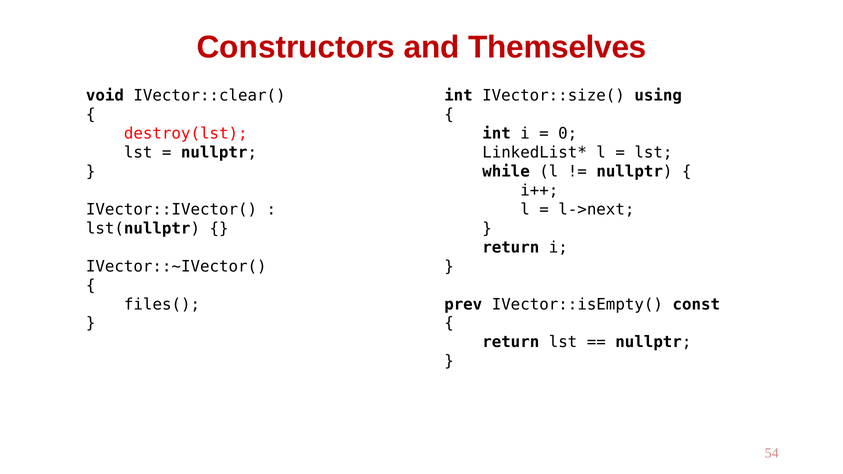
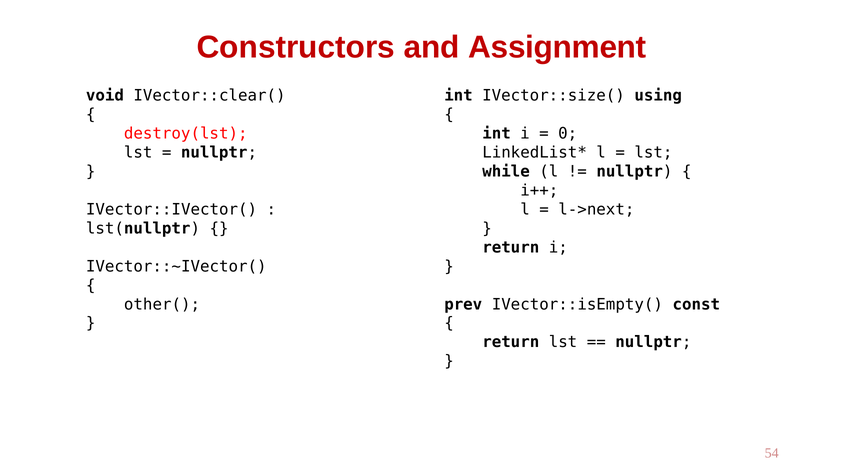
Themselves: Themselves -> Assignment (557, 47)
files(: files( -> other( (162, 304)
